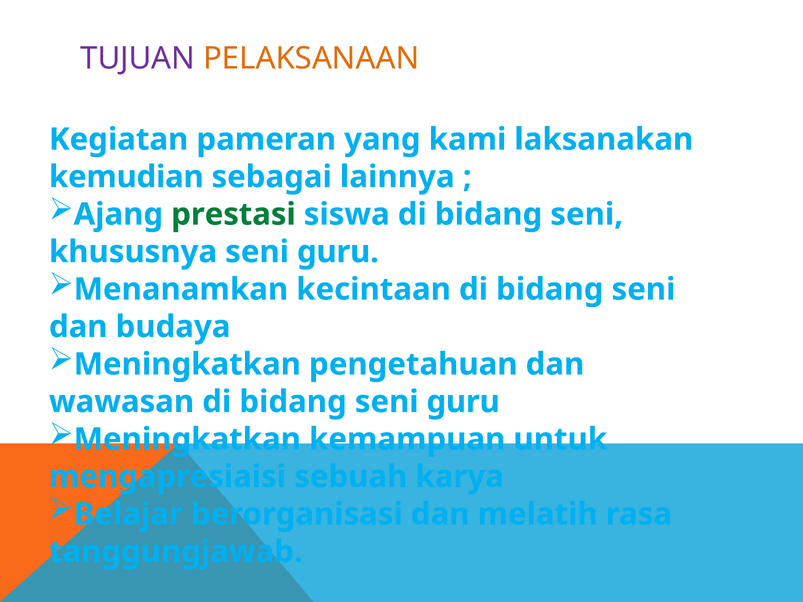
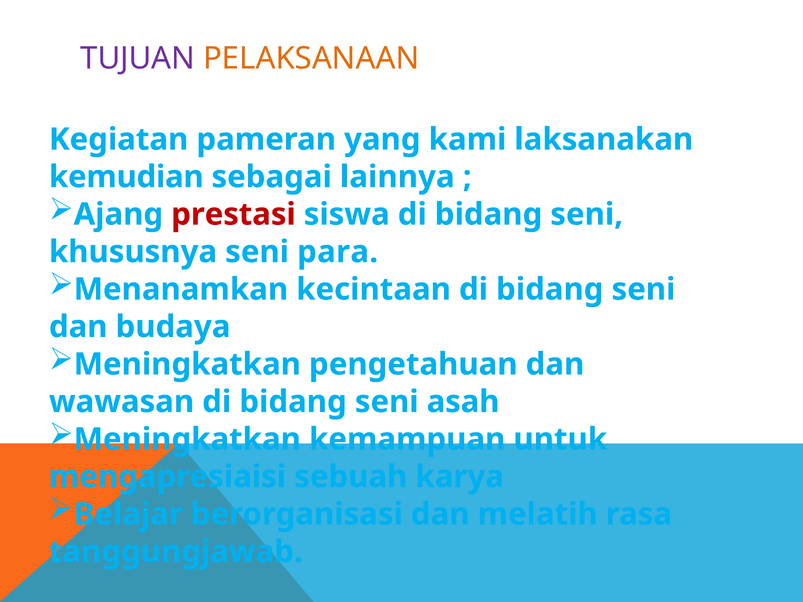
prestasi colour: green -> red (233, 214)
khususnya seni guru: guru -> para (338, 252)
bidang seni guru: guru -> asah (463, 402)
